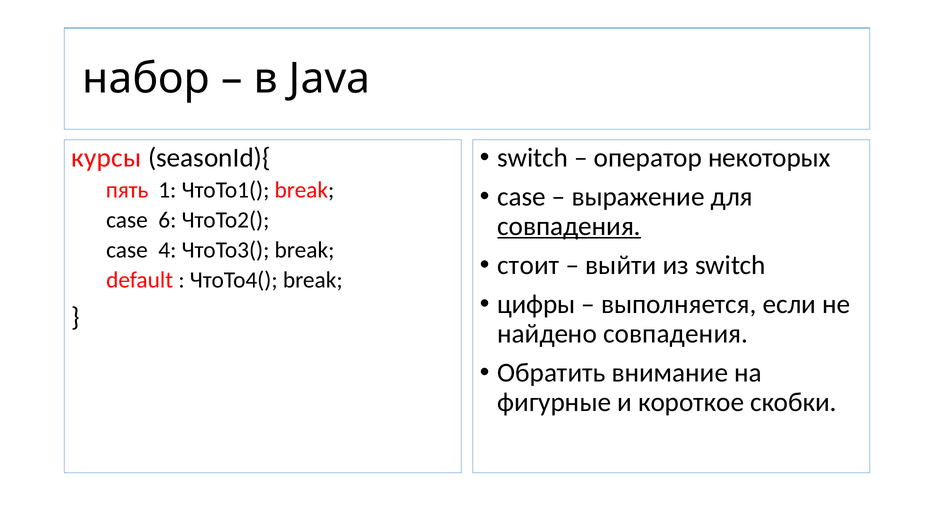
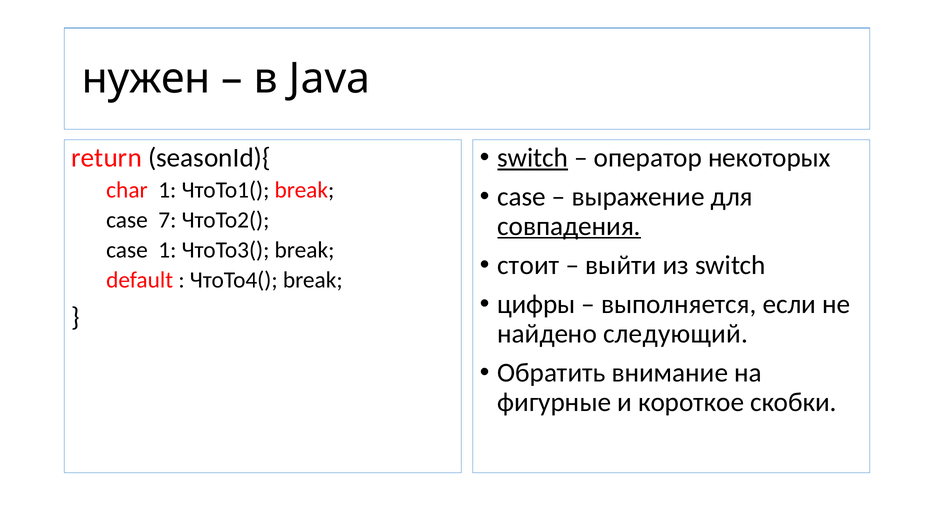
набор: набор -> нужен (146, 78)
switch underline: none -> present (533, 158)
курсы: курсы -> return (107, 158)
пять: пять -> char (127, 190)
6: 6 -> 7 (167, 220)
case 4: 4 -> 1 (167, 250)
найдено совпадения: совпадения -> следующий (676, 334)
